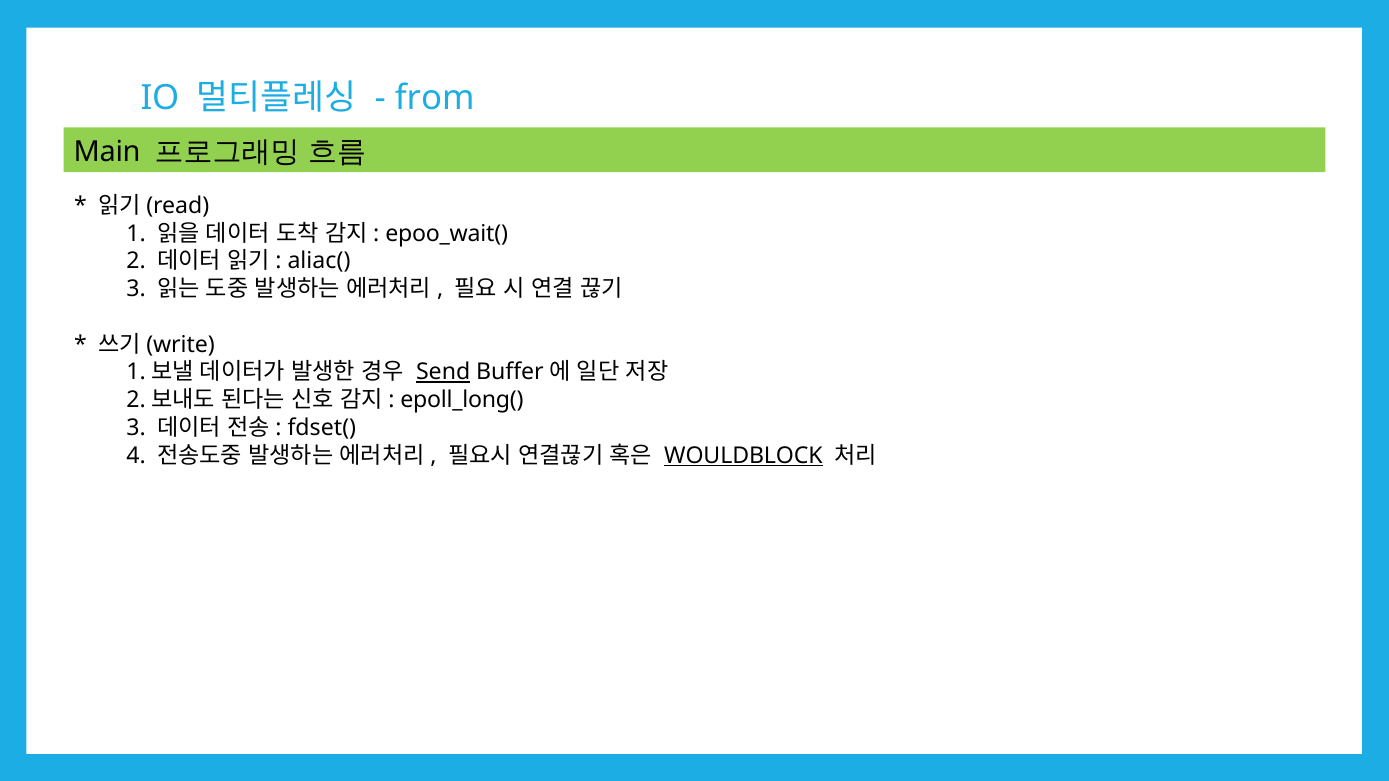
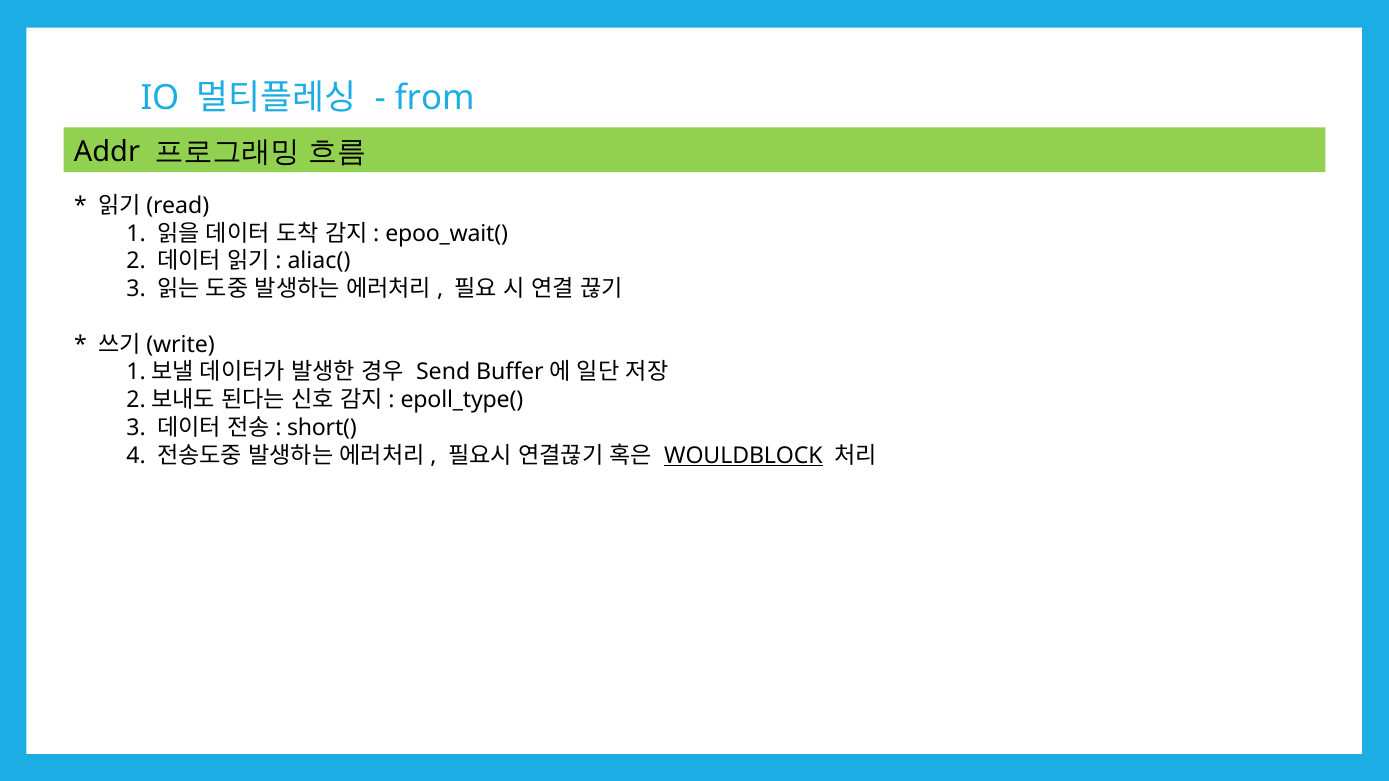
Main: Main -> Addr (107, 152)
Send underline: present -> none (443, 372)
epoll_long(: epoll_long( -> epoll_type( (462, 400)
fdset(: fdset( -> short( (322, 428)
